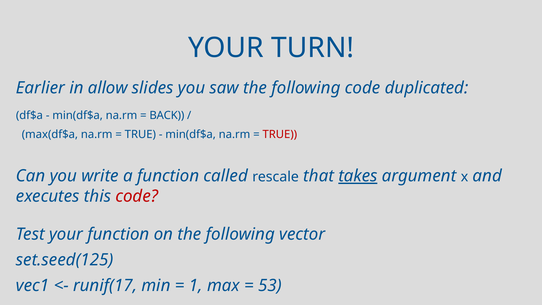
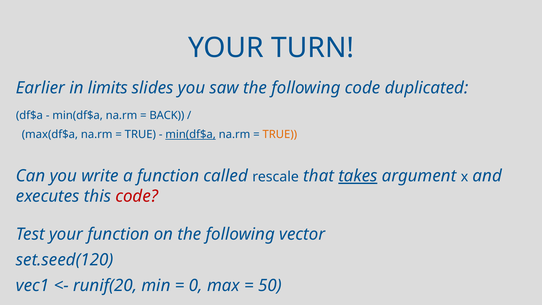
allow: allow -> limits (108, 88)
min(df$a underline: none -> present (191, 134)
TRUE colour: red -> orange (280, 134)
set.seed(125: set.seed(125 -> set.seed(120 (65, 260)
runif(17: runif(17 -> runif(20 (105, 285)
1: 1 -> 0 (196, 285)
53: 53 -> 50 (270, 285)
